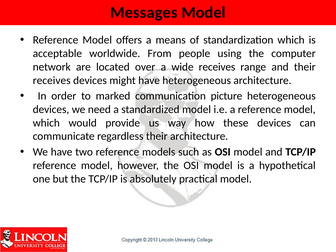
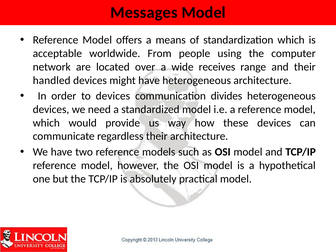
receives: receives -> handled (52, 80)
to marked: marked -> devices (113, 96)
picture: picture -> divides (226, 96)
